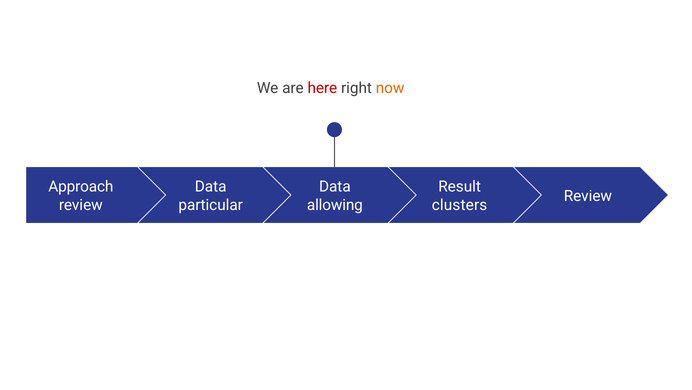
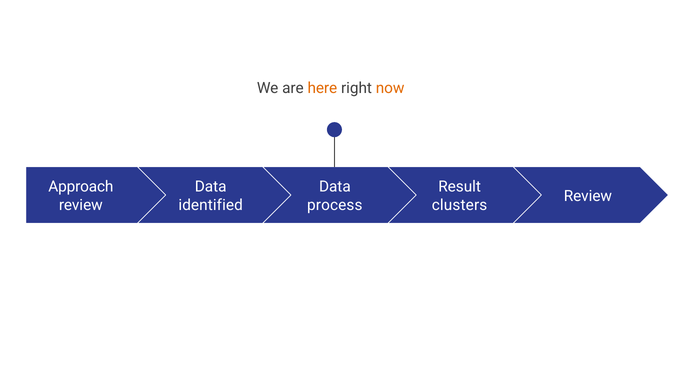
here colour: red -> orange (322, 88)
particular: particular -> identified (211, 205)
allowing: allowing -> process (335, 205)
